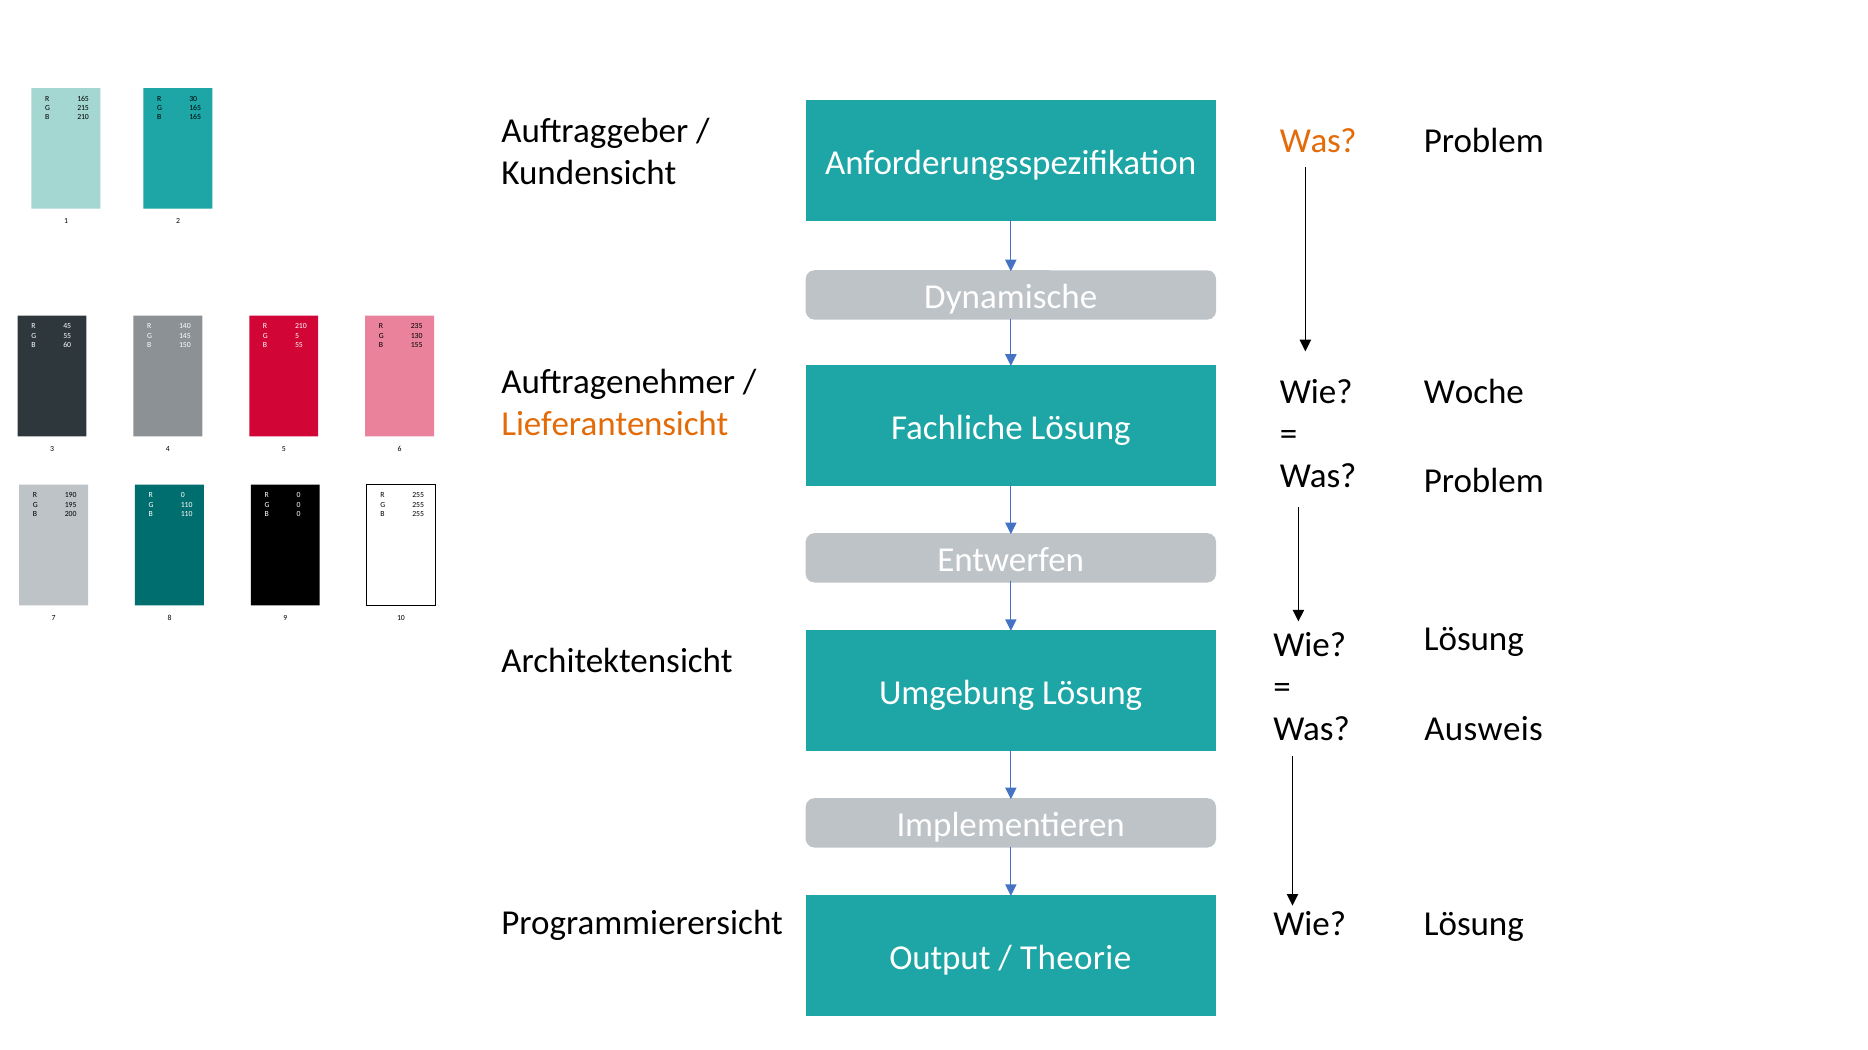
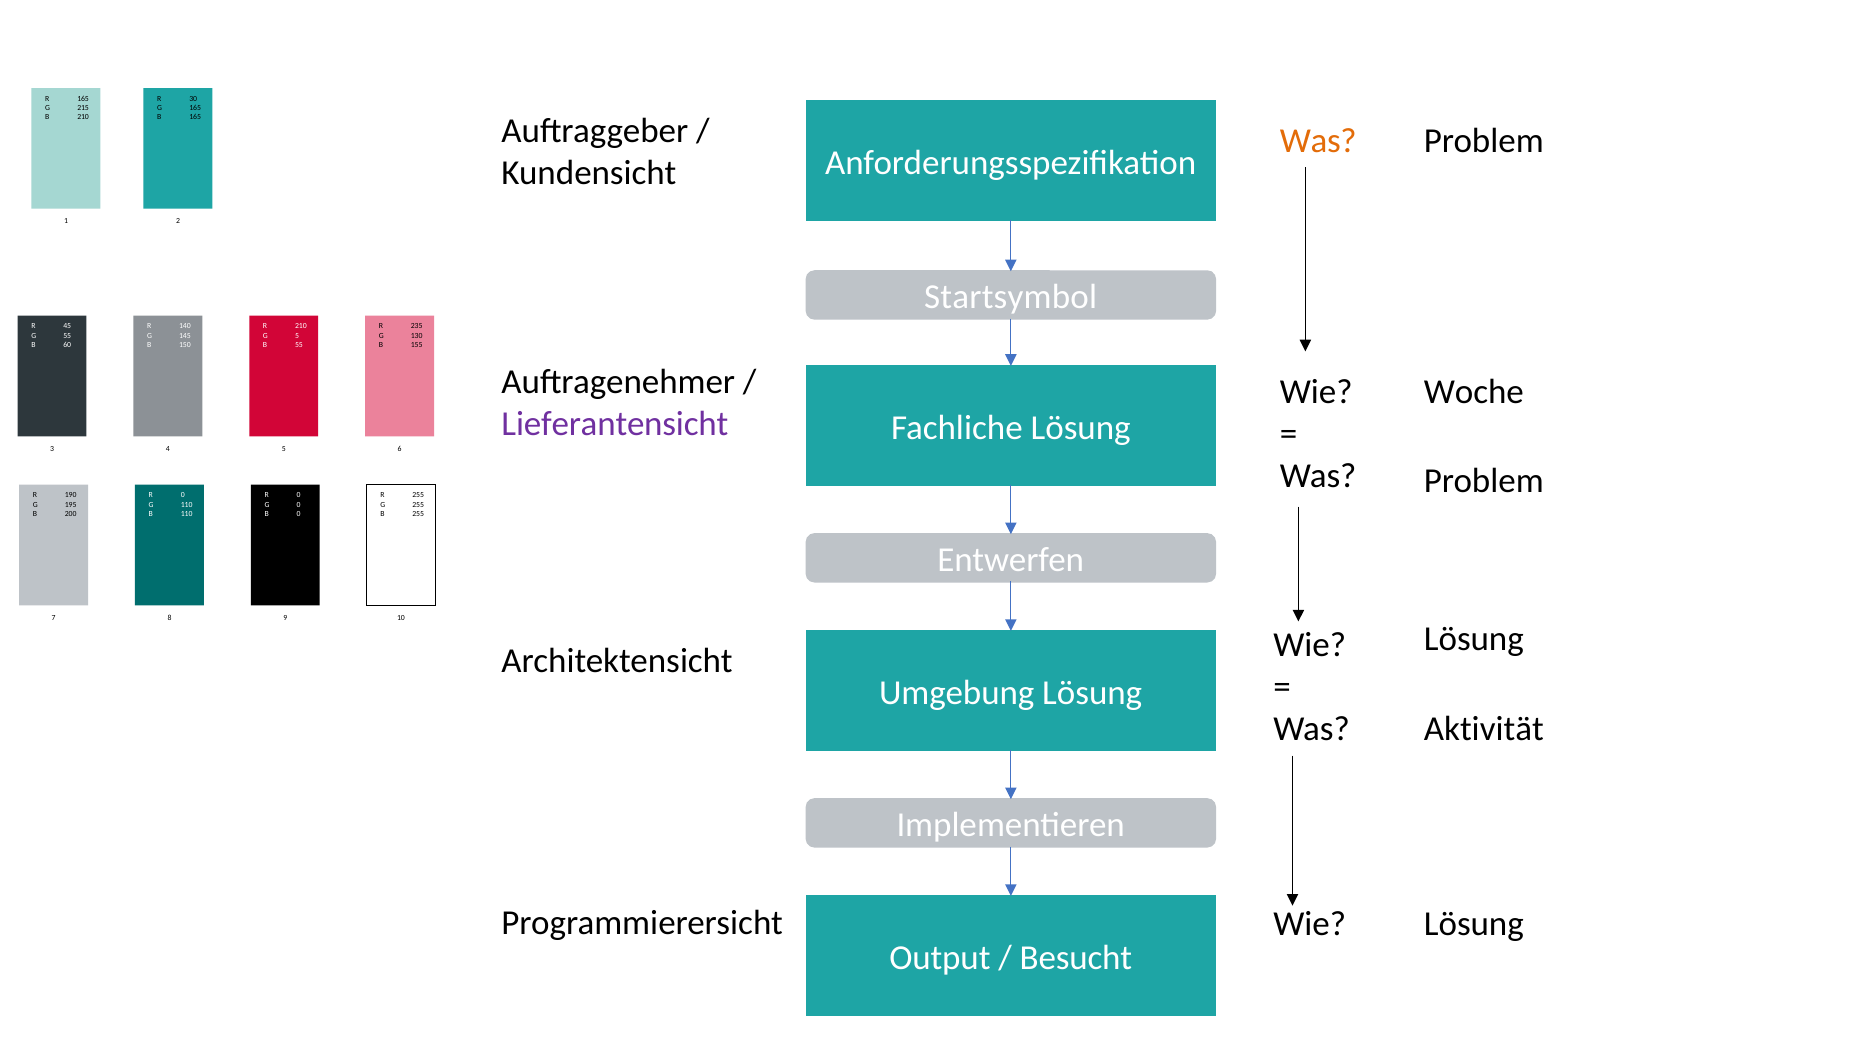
Dynamische: Dynamische -> Startsymbol (1011, 298)
Lieferantensicht colour: orange -> purple (615, 424)
Ausweis: Ausweis -> Aktivität (1484, 730)
Theorie: Theorie -> Besucht (1076, 958)
